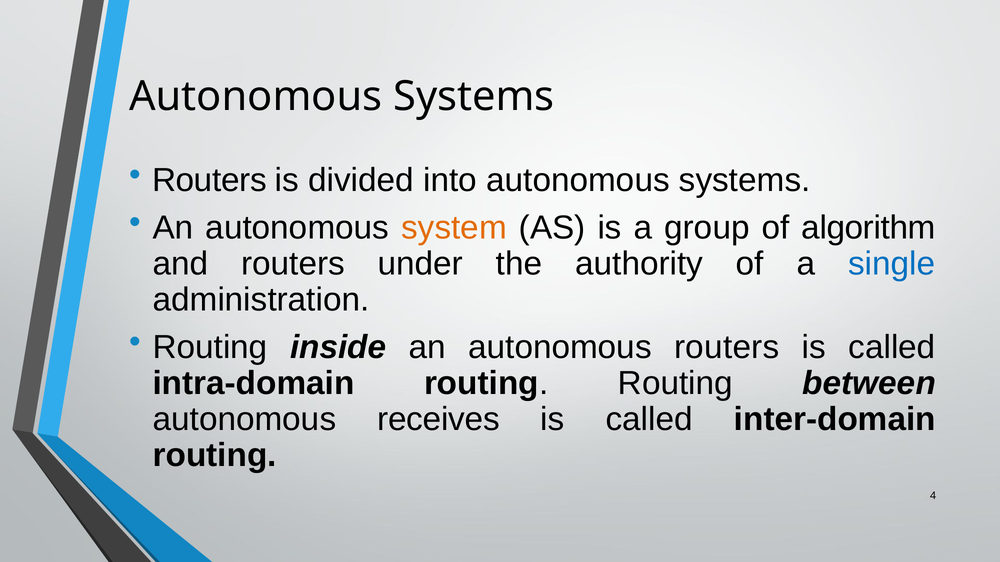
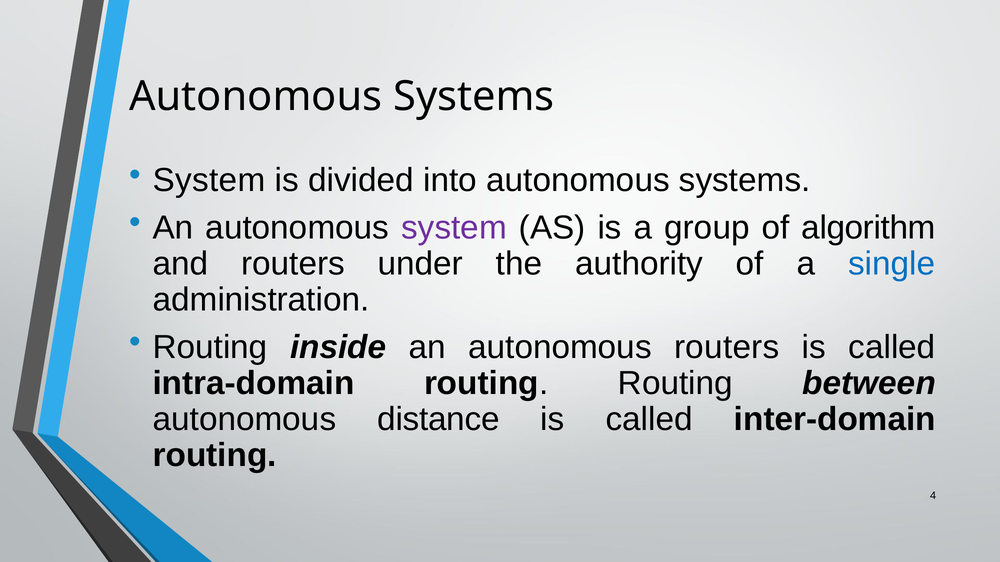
Routers: Routers -> System (209, 180)
system colour: orange -> purple (454, 228)
receives: receives -> distance (438, 420)
